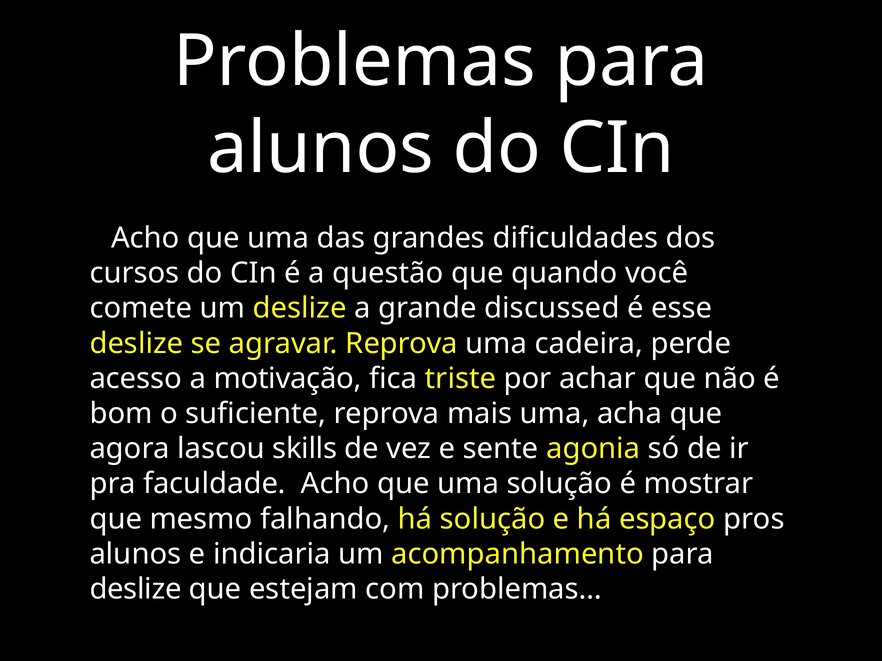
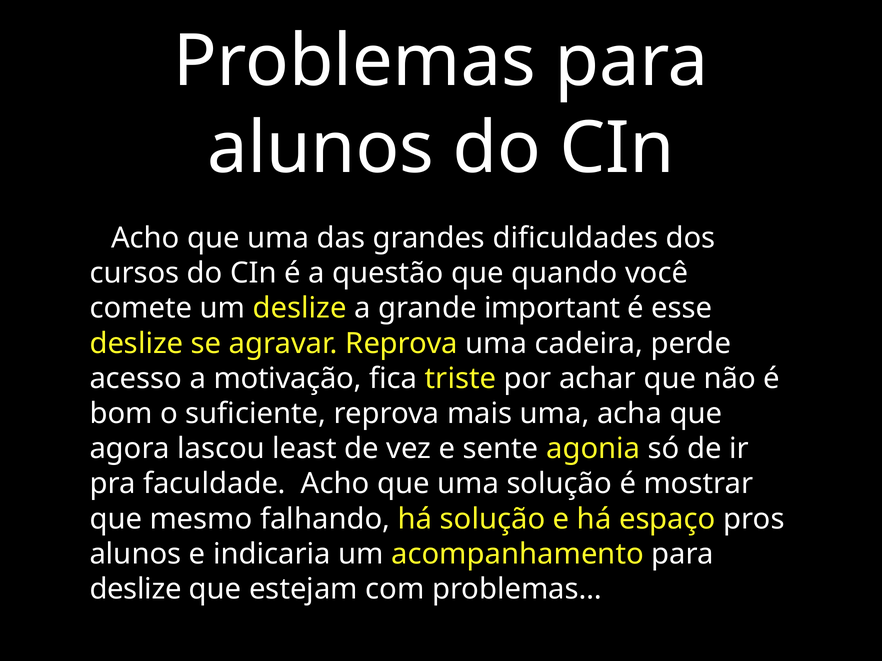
discussed: discussed -> important (552, 309)
skills: skills -> least (305, 449)
